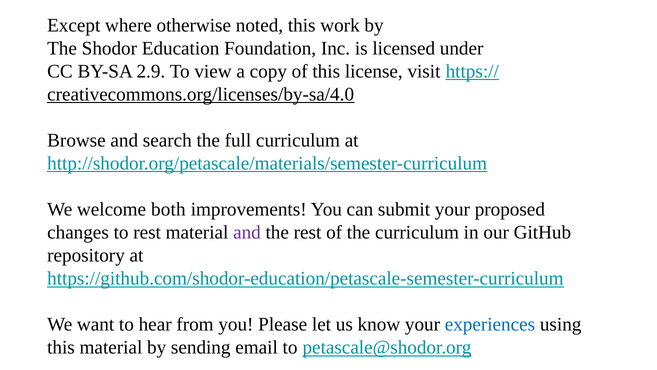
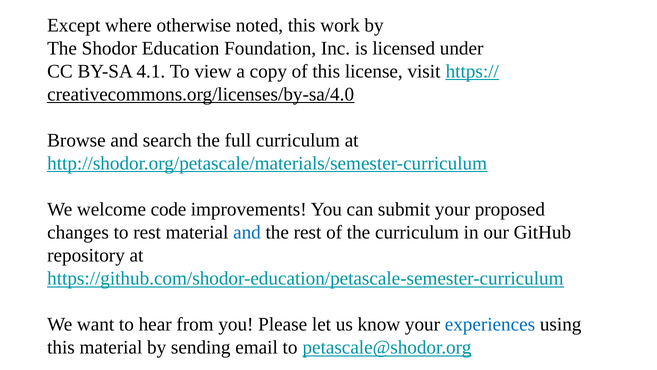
2.9: 2.9 -> 4.1 (151, 71)
both: both -> code (169, 209)
and colour: purple -> blue (247, 232)
